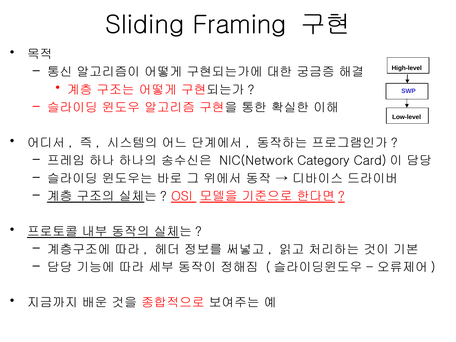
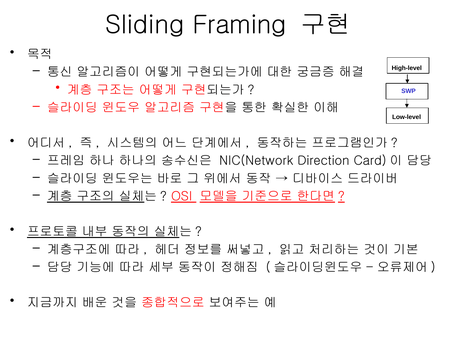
Category: Category -> Direction (323, 161)
